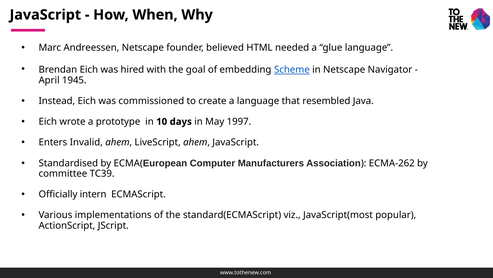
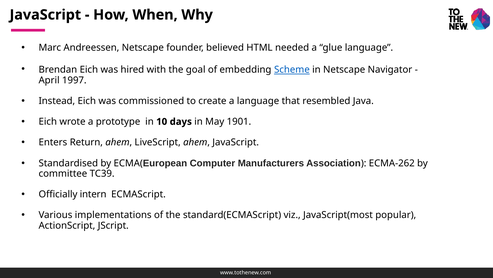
1945: 1945 -> 1997 (74, 80)
1997: 1997 -> 1901 (239, 121)
Invalid: Invalid -> Return (86, 142)
